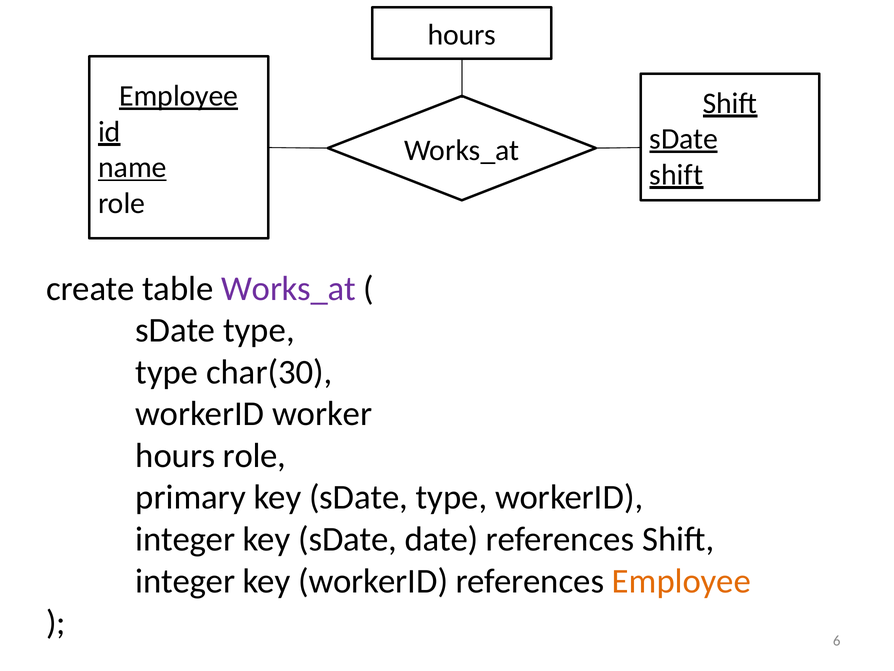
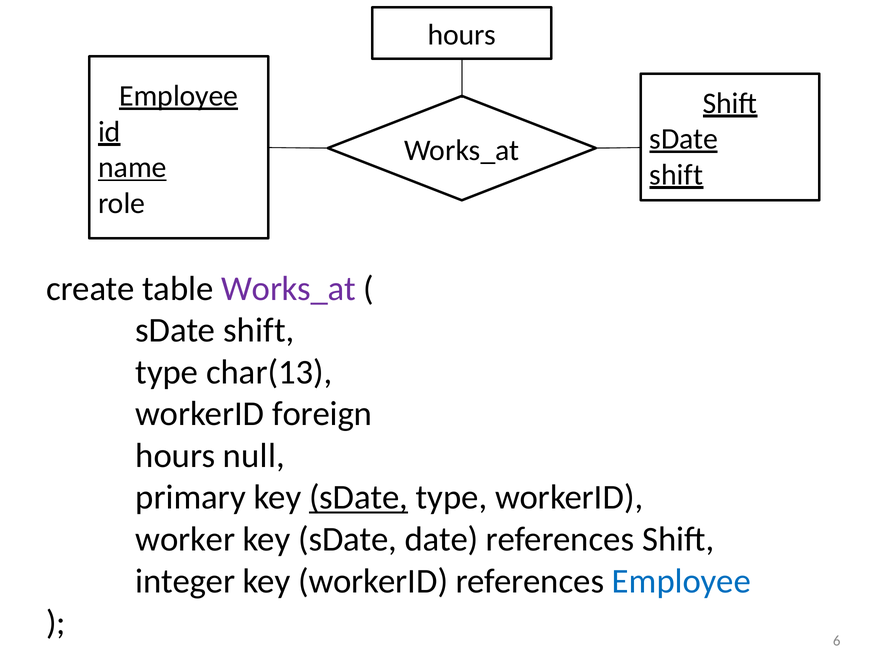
type: type -> shift (259, 330)
char(30: char(30 -> char(13 (269, 372)
worker: worker -> foreign (322, 414)
hours role: role -> null (254, 455)
sDate underline: none -> present (359, 497)
integer: integer -> worker (185, 539)
Employee colour: orange -> blue (681, 581)
